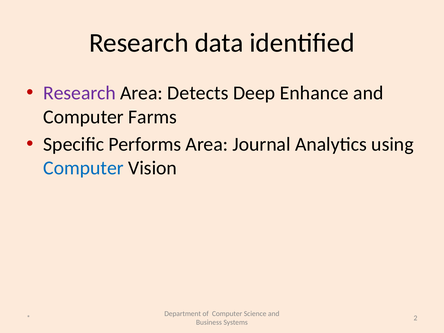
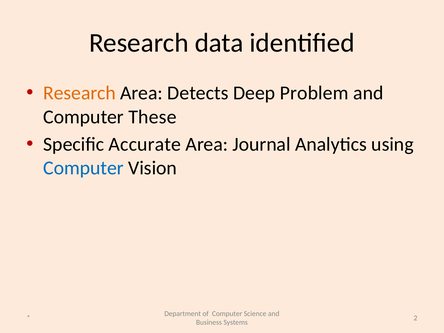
Research colour: purple -> orange (80, 93)
Enhance: Enhance -> Problem (314, 93)
Farms: Farms -> These (153, 117)
Performs: Performs -> Accurate (145, 144)
